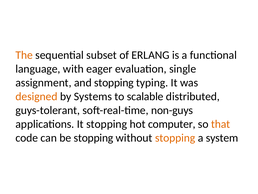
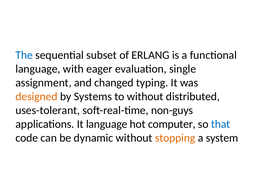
The colour: orange -> blue (24, 55)
and stopping: stopping -> changed (114, 82)
to scalable: scalable -> without (145, 96)
guys-tolerant: guys-tolerant -> uses-tolerant (48, 110)
It stopping: stopping -> language (107, 124)
that colour: orange -> blue (221, 124)
be stopping: stopping -> dynamic (93, 138)
